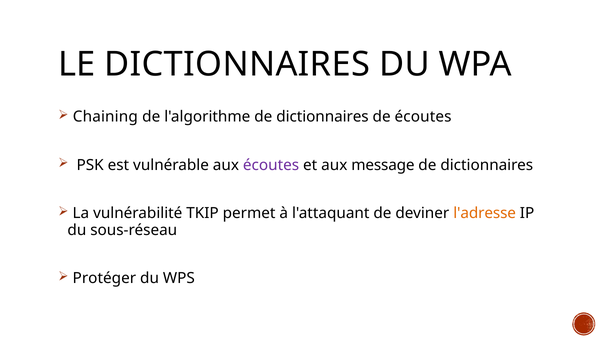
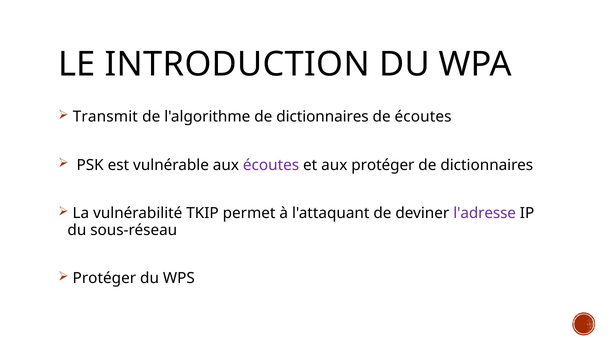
LE DICTIONNAIRES: DICTIONNAIRES -> INTRODUCTION (237, 65)
Chaining: Chaining -> Transmit (105, 117)
aux message: message -> protéger (383, 165)
l'adresse colour: orange -> purple (485, 214)
